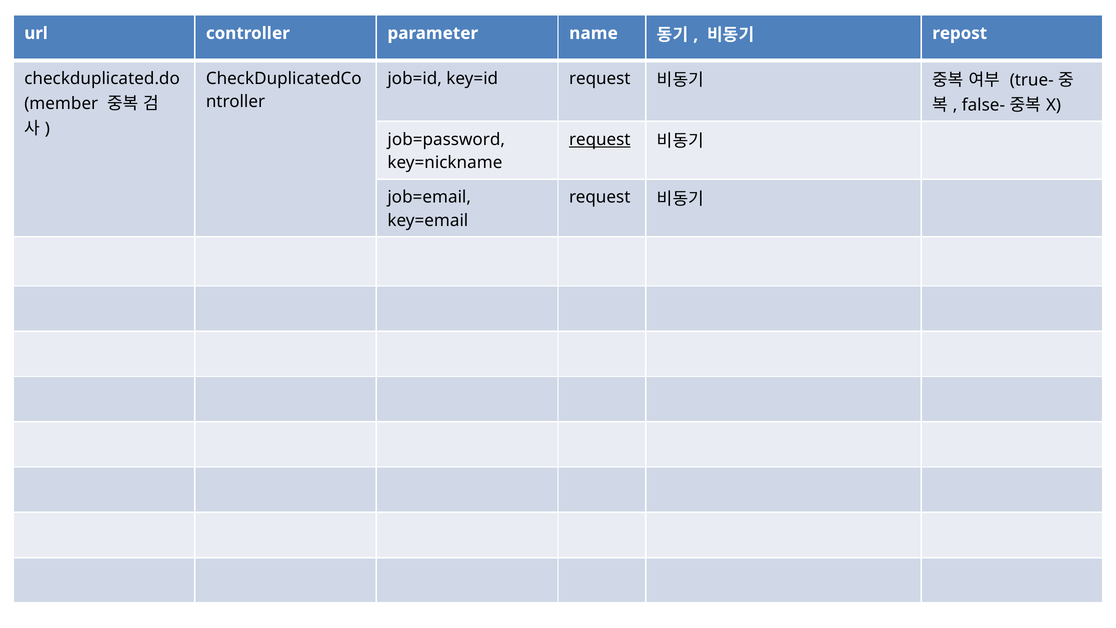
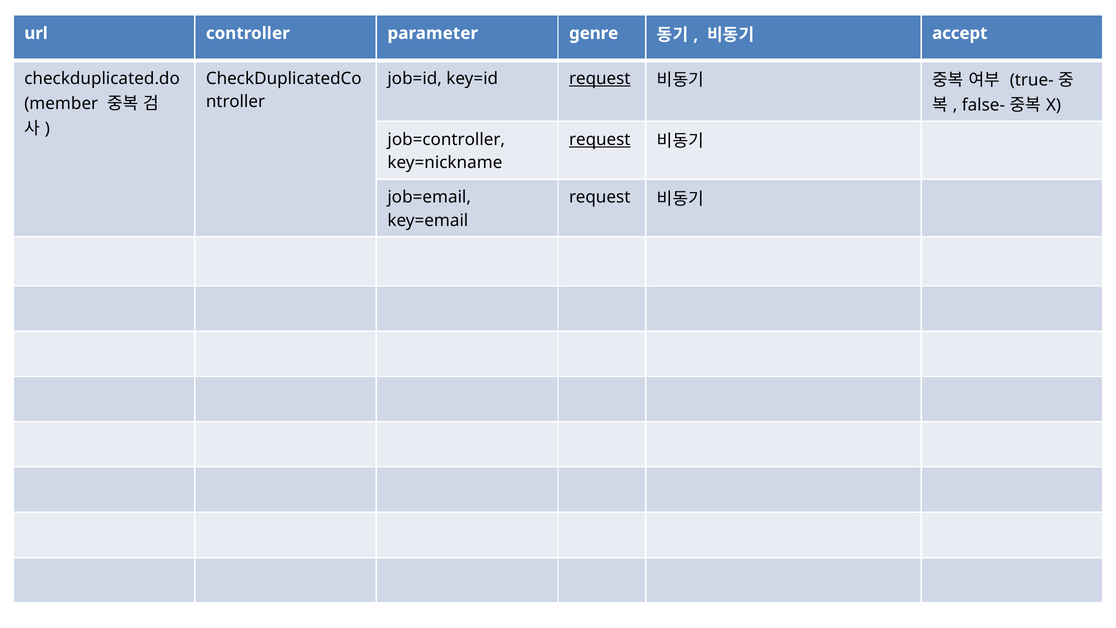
name: name -> genre (594, 33)
repost: repost -> accept (960, 33)
request underline: none -> present (600, 79)
job=password: job=password -> job=controller (446, 140)
